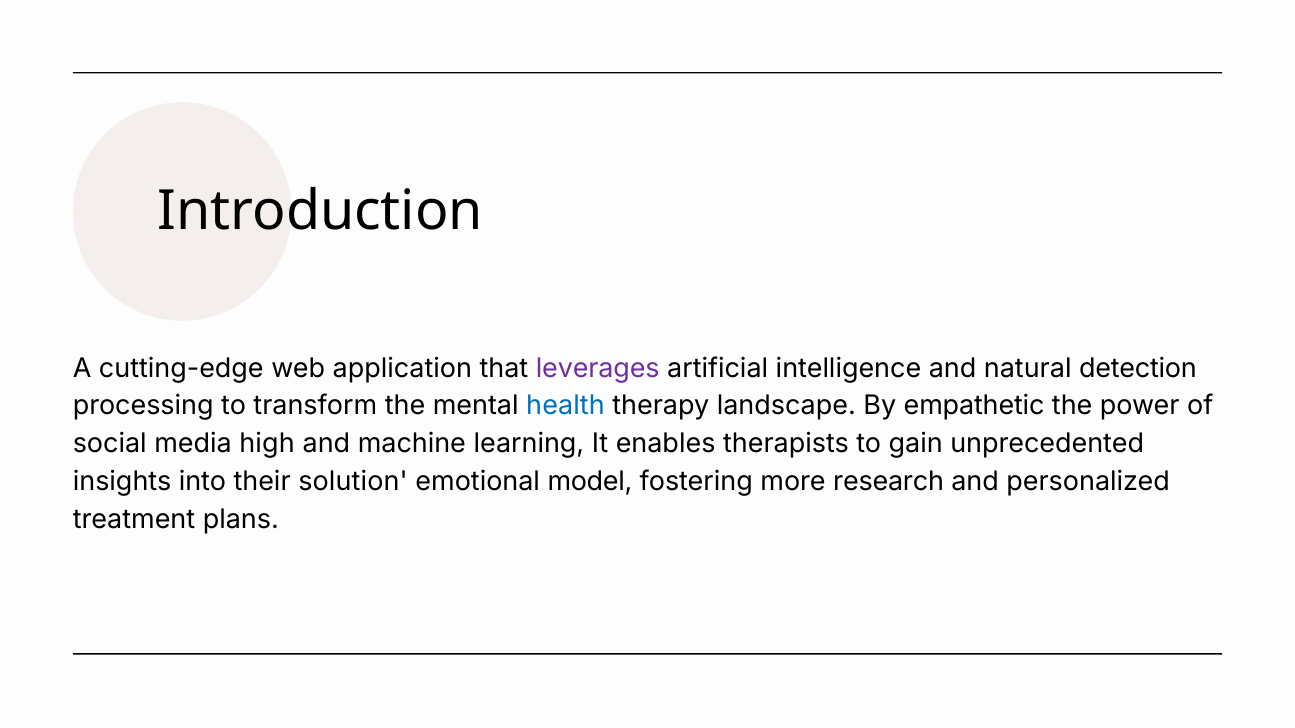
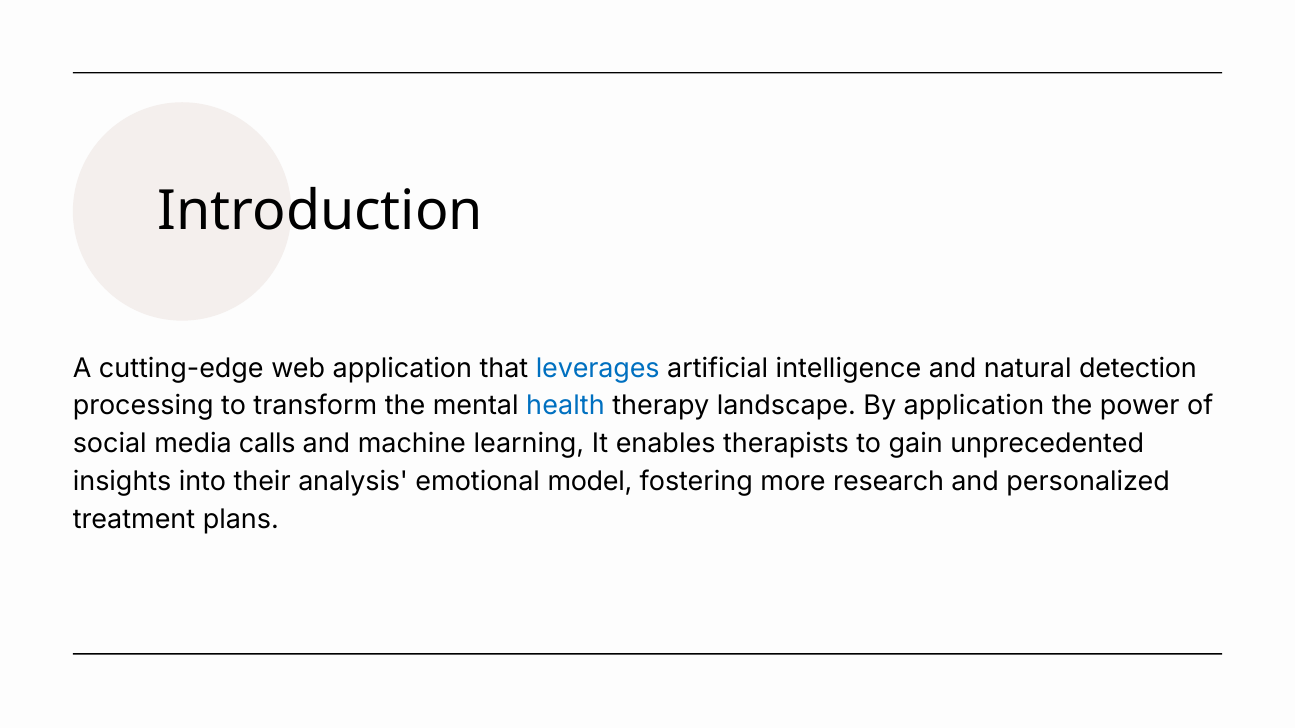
leverages colour: purple -> blue (598, 369)
By empathetic: empathetic -> application (974, 406)
high: high -> calls (267, 444)
solution: solution -> analysis (353, 482)
